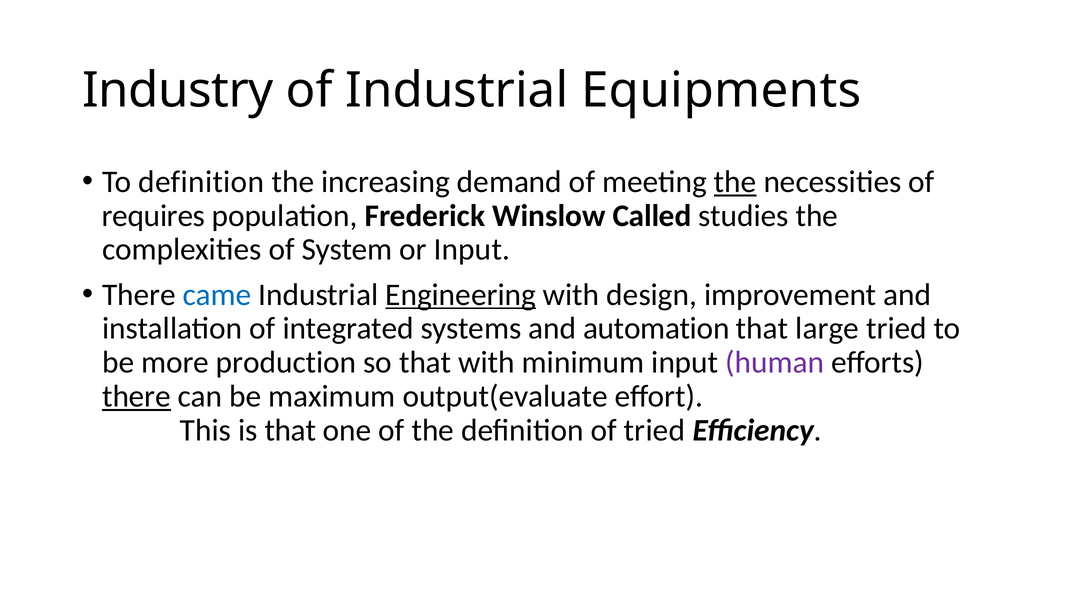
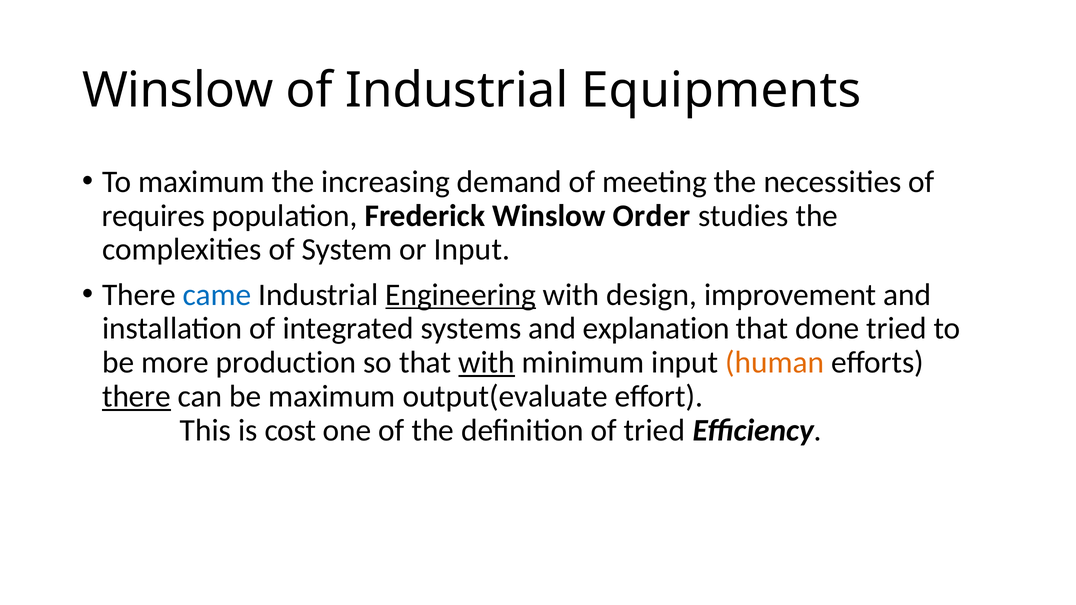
Industry: Industry -> Winslow (178, 90)
To definition: definition -> maximum (202, 182)
the underline: present -> none (735, 182)
Called: Called -> Order (652, 216)
automation: automation -> explanation (656, 329)
large: large -> done (827, 329)
with underline: none -> present (487, 363)
human colour: purple -> orange (775, 363)
is that: that -> cost (290, 430)
